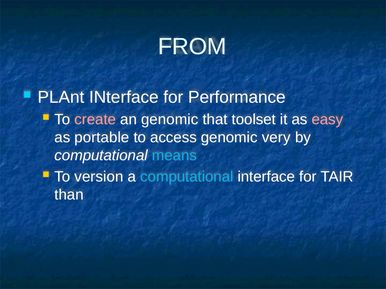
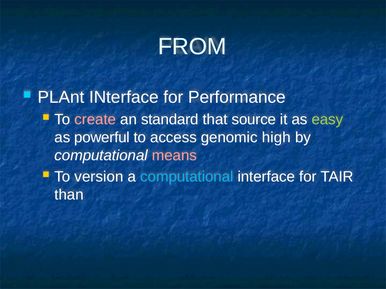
an genomic: genomic -> standard (170, 120)
toolset: toolset -> source (254, 120)
easy colour: pink -> light green (327, 120)
portable: portable -> powerful (102, 138)
very: very -> high (276, 138)
means colour: light blue -> pink (174, 156)
